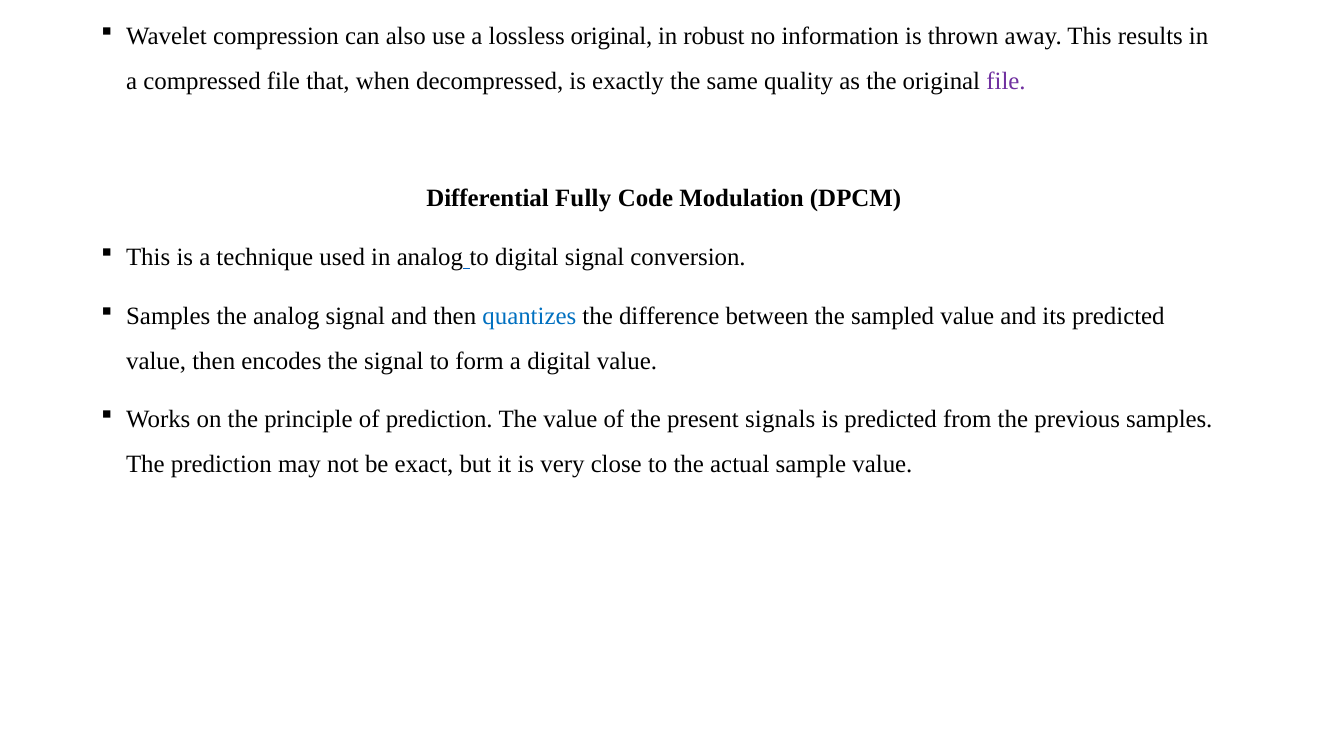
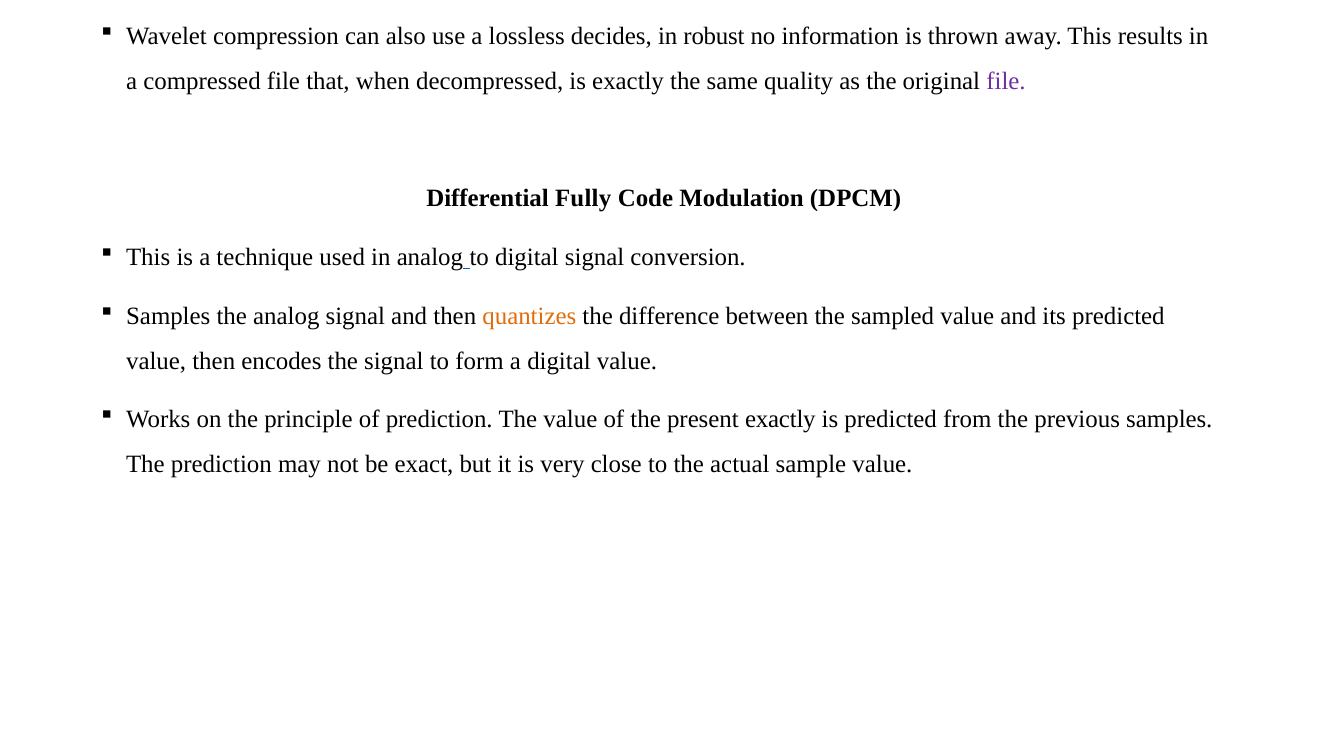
lossless original: original -> decides (611, 37)
quantizes colour: blue -> orange (529, 316)
present signals: signals -> exactly (780, 420)
